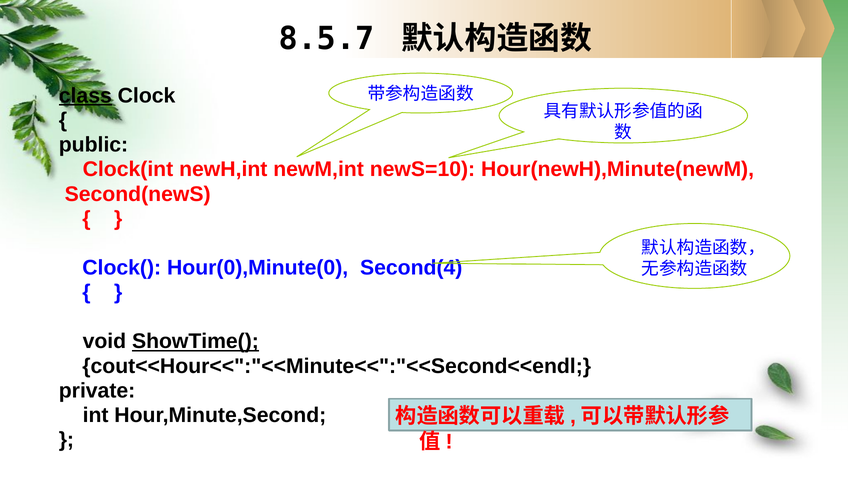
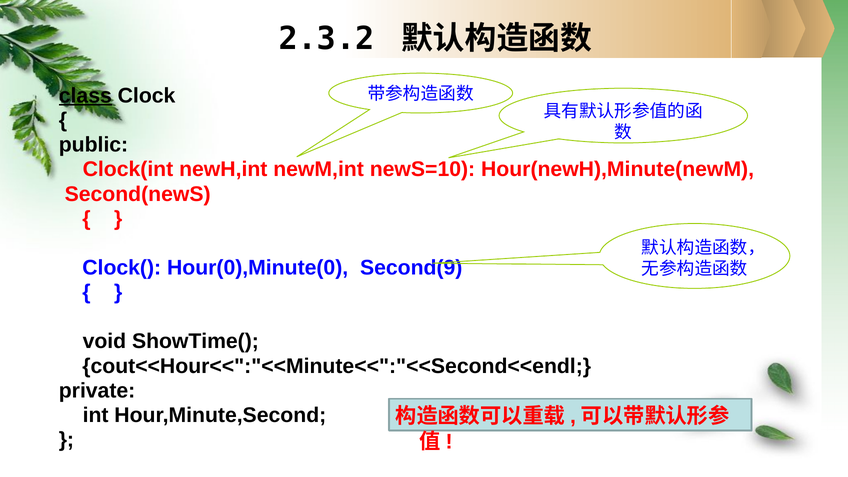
8.5.7: 8.5.7 -> 2.3.2 (327, 39)
Second(4: Second(4 -> Second(9 (411, 268)
ShowTime( underline: present -> none (195, 341)
